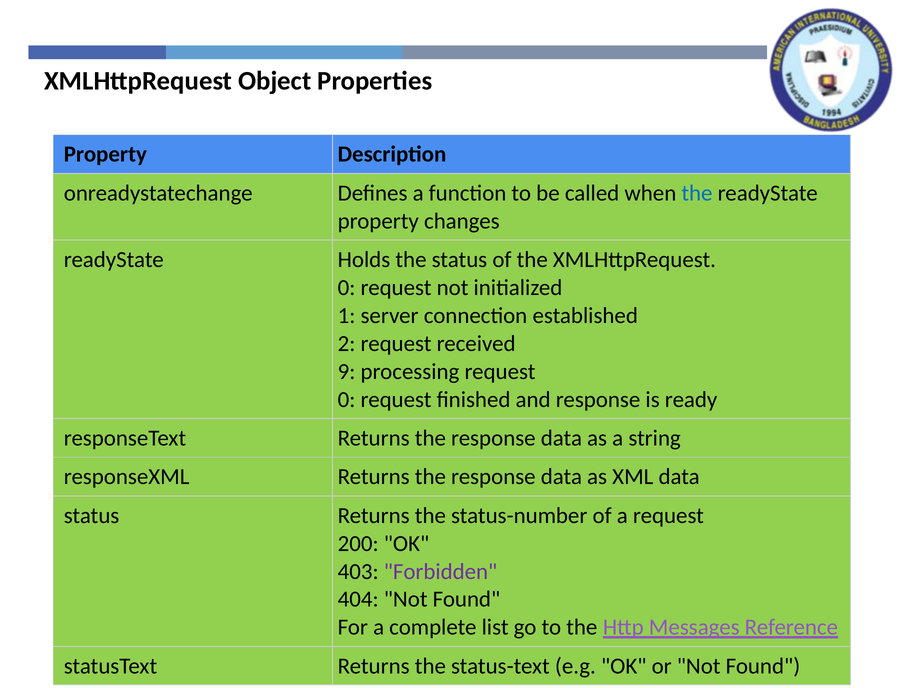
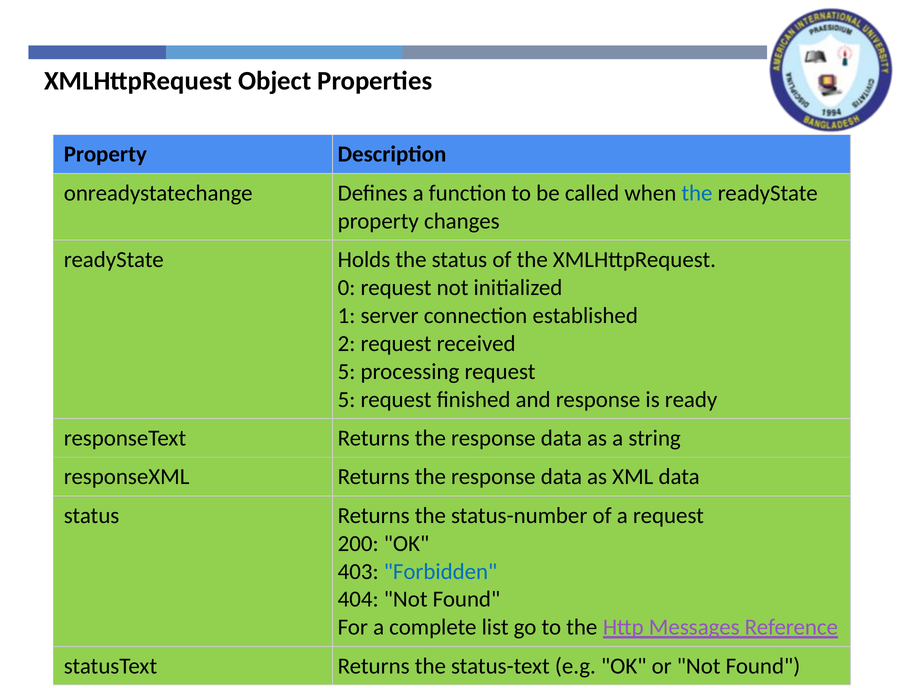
9: 9 -> 5 (347, 371)
0: 0 -> 5 (347, 399)
Forbidden colour: purple -> blue (440, 571)
